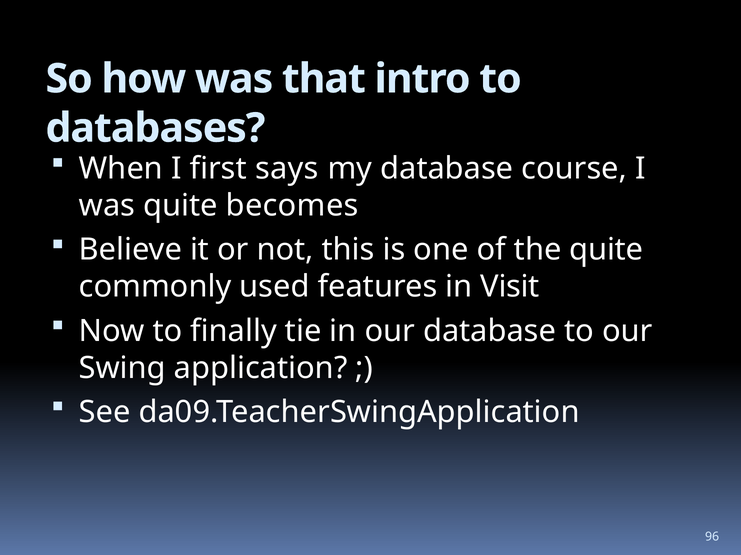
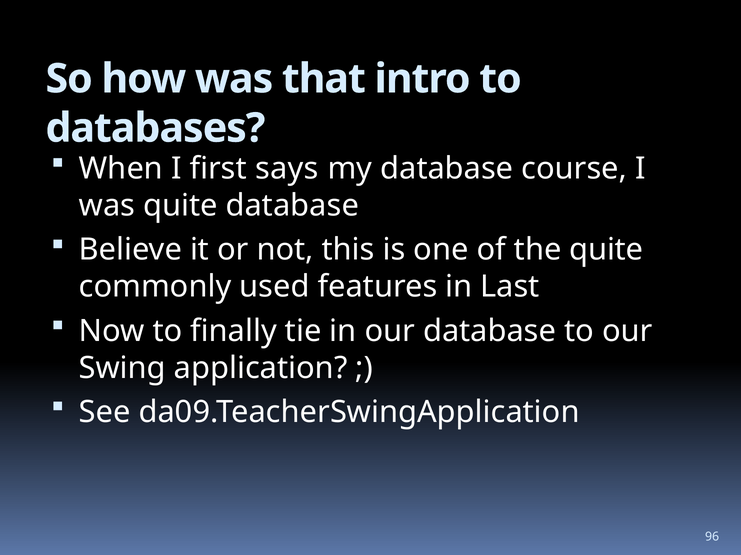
quite becomes: becomes -> database (292, 206)
Visit: Visit -> Last (510, 287)
